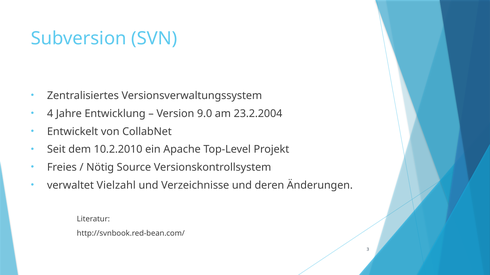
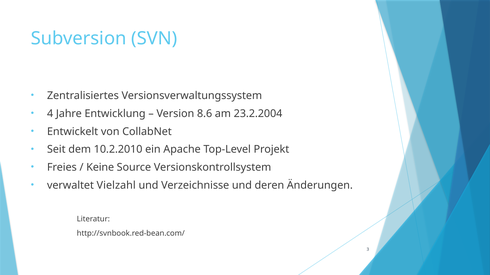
9.0: 9.0 -> 8.6 (205, 114)
Nötig: Nötig -> Keine (100, 168)
